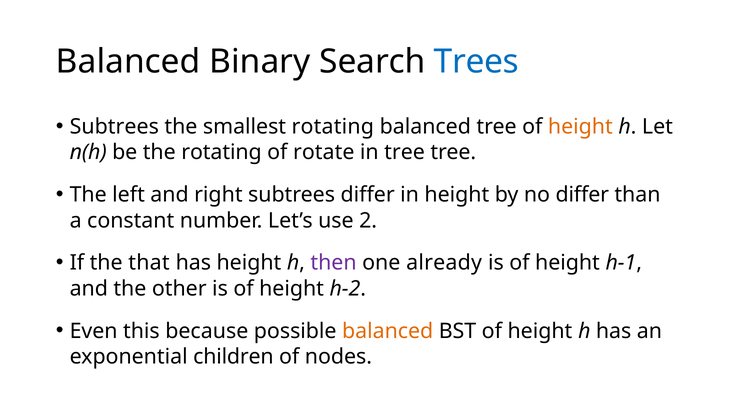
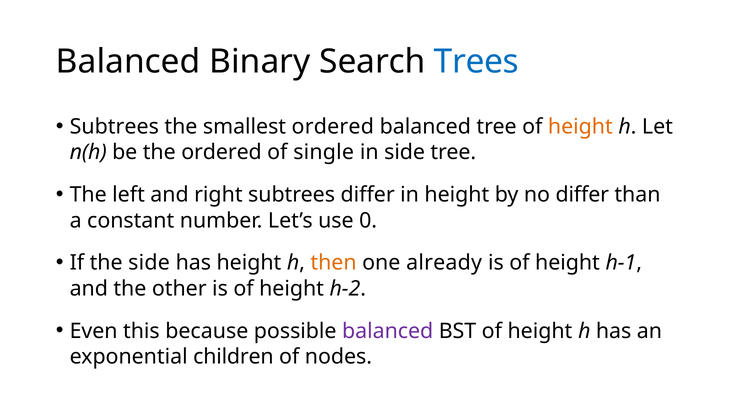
smallest rotating: rotating -> ordered (333, 127)
the rotating: rotating -> ordered (222, 152)
rotate: rotate -> single (324, 152)
in tree: tree -> side (405, 152)
2: 2 -> 0 (368, 221)
the that: that -> side (149, 263)
then colour: purple -> orange (334, 263)
balanced colour: orange -> purple (388, 331)
